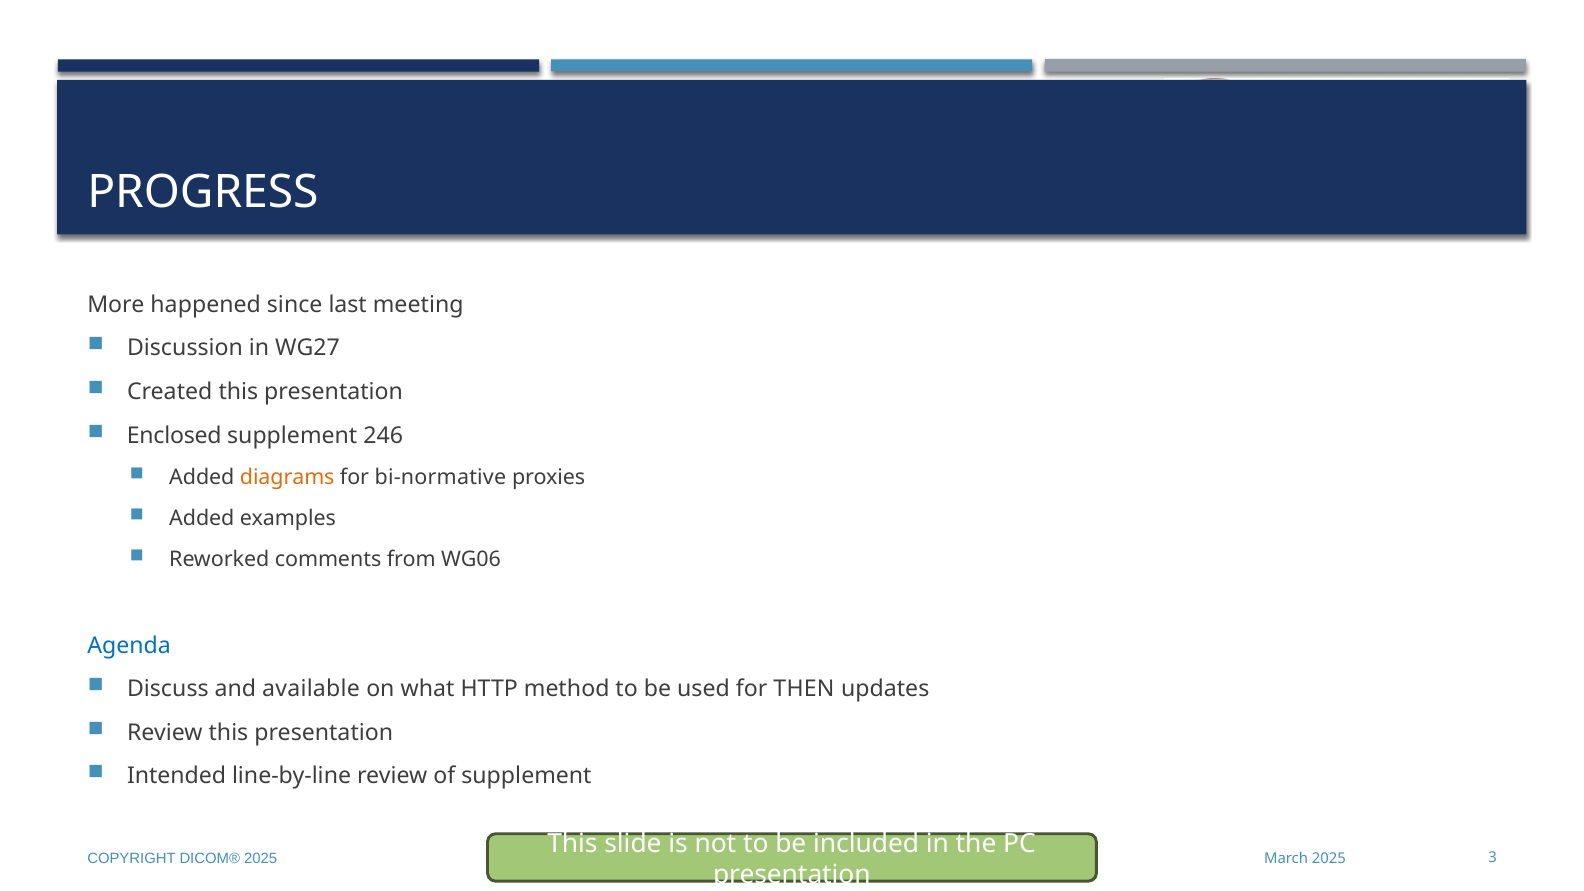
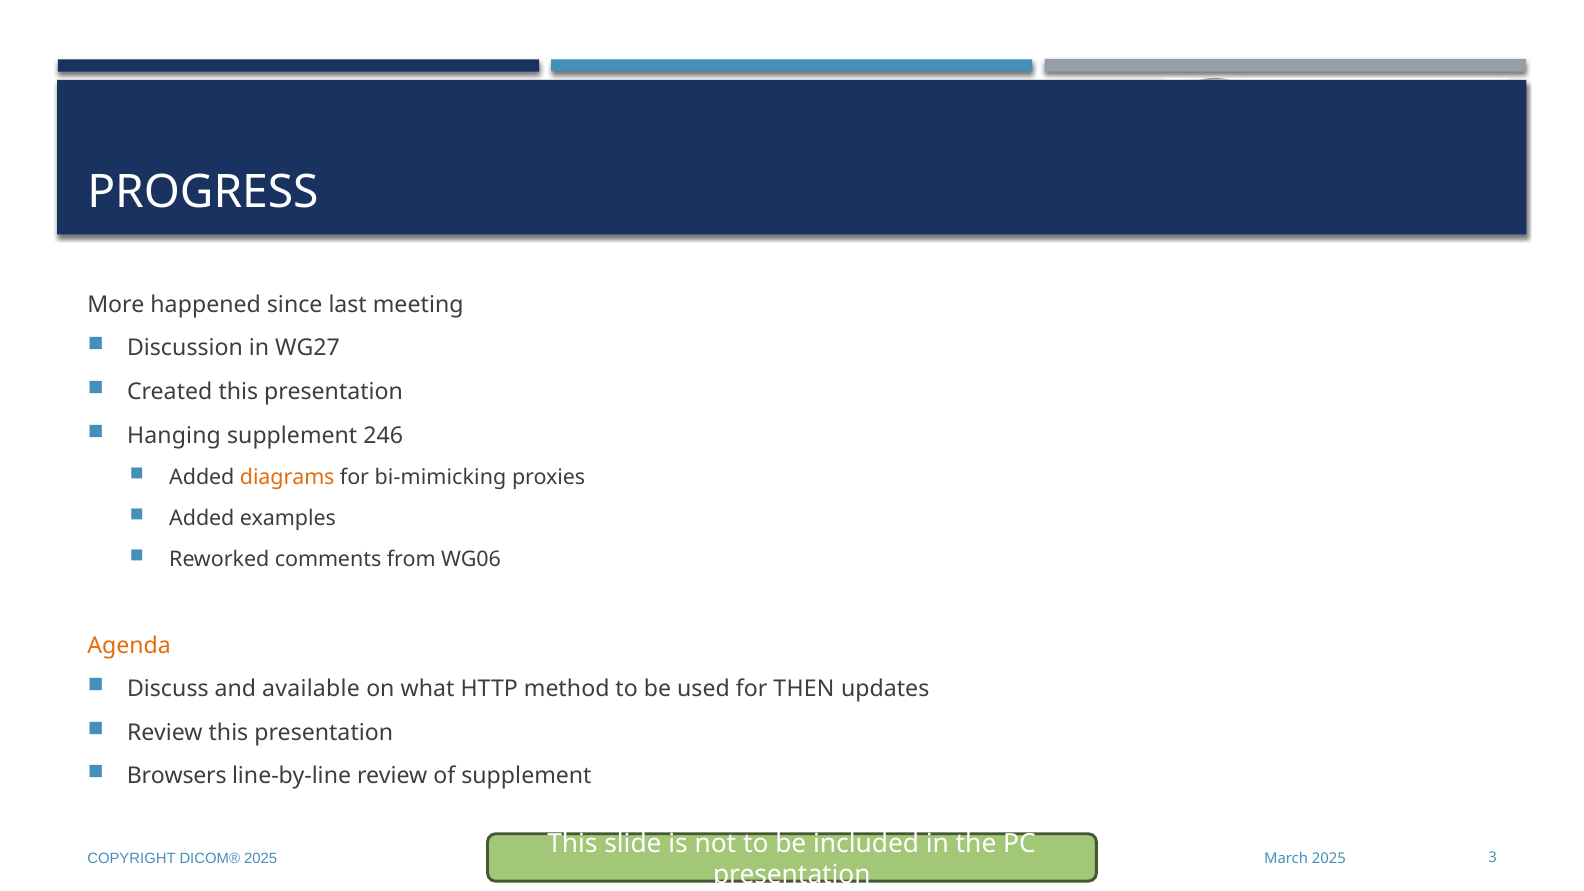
Enclosed: Enclosed -> Hanging (174, 435)
bi-normative: bi-normative -> bi-mimicking (441, 477)
Agenda colour: blue -> orange (129, 646)
Intended: Intended -> Browsers (177, 776)
